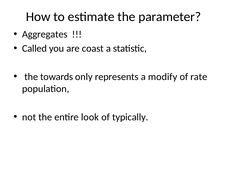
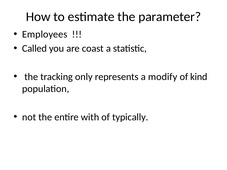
Aggregates: Aggregates -> Employees (45, 34)
towards: towards -> tracking (57, 77)
rate: rate -> kind (199, 77)
look: look -> with (90, 117)
